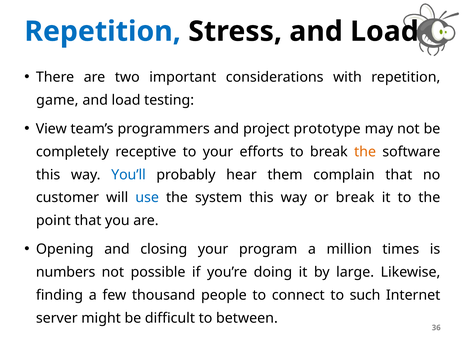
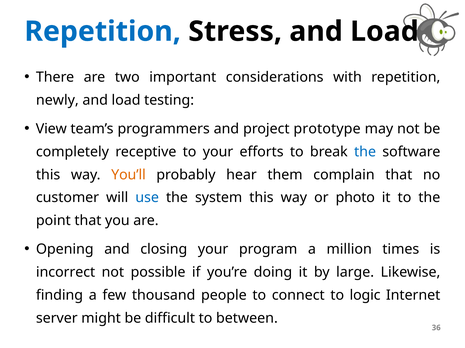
game: game -> newly (57, 100)
the colour: orange -> blue (365, 152)
You’ll colour: blue -> orange (128, 175)
or break: break -> photo (355, 198)
numbers: numbers -> incorrect (66, 273)
such: such -> logic (365, 296)
